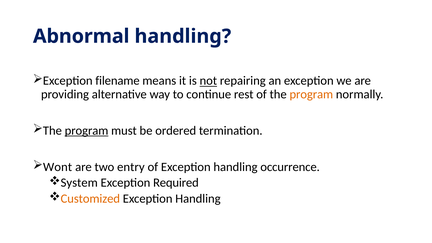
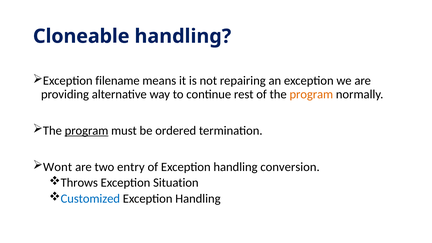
Abnormal: Abnormal -> Cloneable (81, 36)
not underline: present -> none (208, 81)
occurrence: occurrence -> conversion (290, 167)
System: System -> Throws (79, 183)
Required: Required -> Situation (176, 183)
Customized colour: orange -> blue (90, 199)
